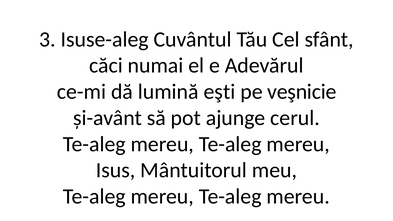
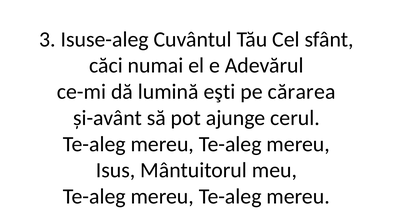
veşnicie: veşnicie -> cărarea (302, 92)
